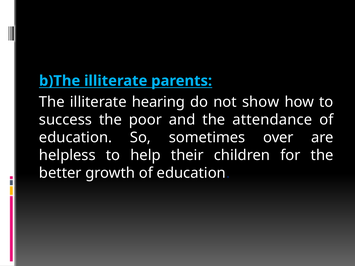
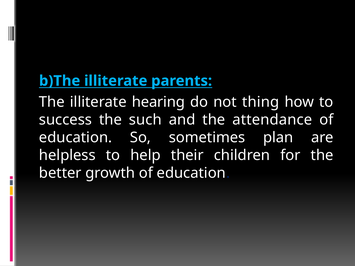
show: show -> thing (261, 102)
poor: poor -> such (145, 120)
over: over -> plan (278, 138)
